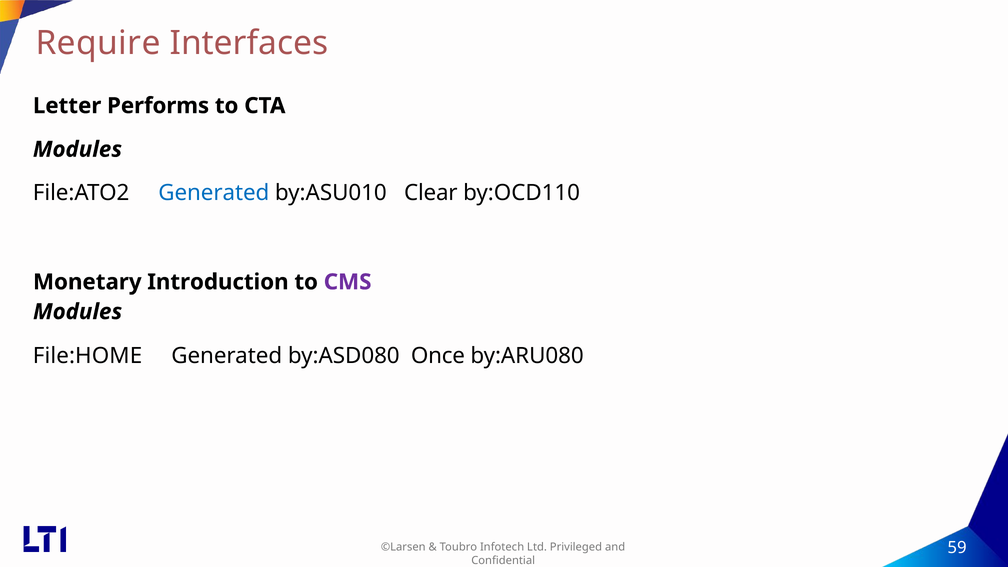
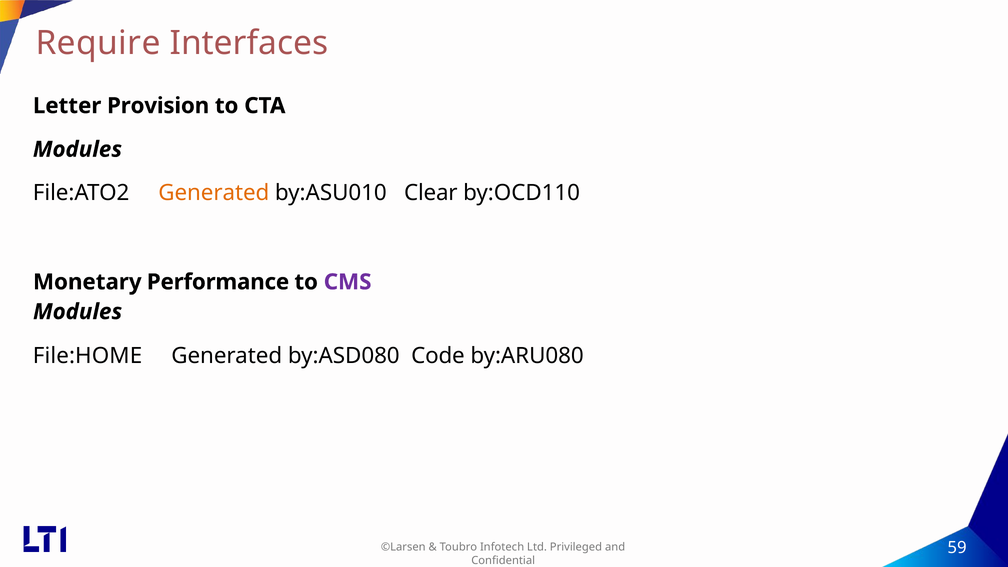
Performs: Performs -> Provision (158, 106)
Generated colour: blue -> orange (214, 193)
Introduction: Introduction -> Performance (218, 282)
Once: Once -> Code (438, 356)
